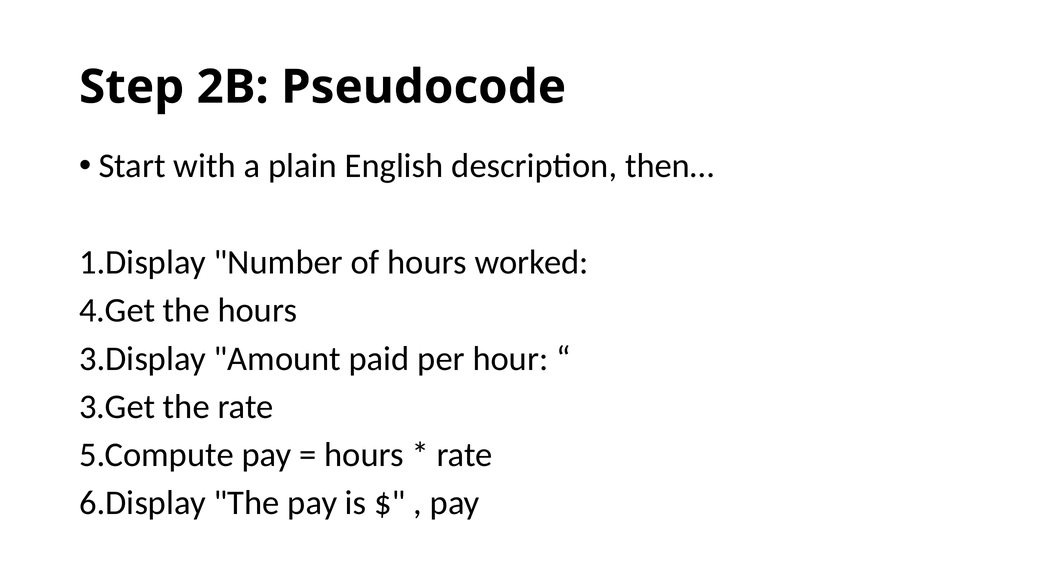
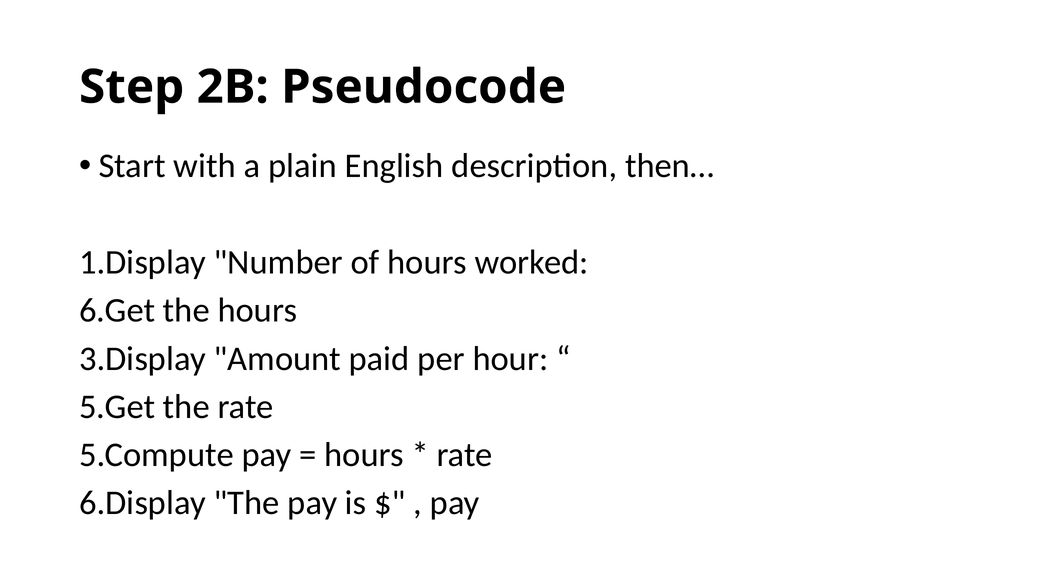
4.Get: 4.Get -> 6.Get (117, 311)
3.Get: 3.Get -> 5.Get (117, 407)
